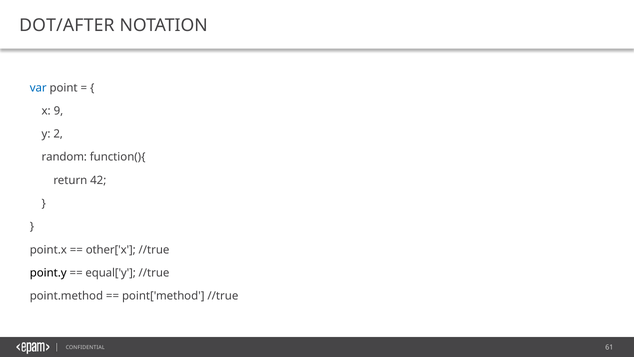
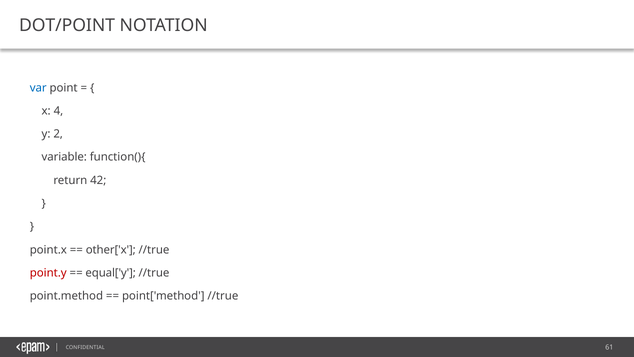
DOT/AFTER: DOT/AFTER -> DOT/POINT (67, 25)
9: 9 -> 4 (58, 111)
random: random -> variable (64, 157)
point.y colour: black -> red (48, 273)
